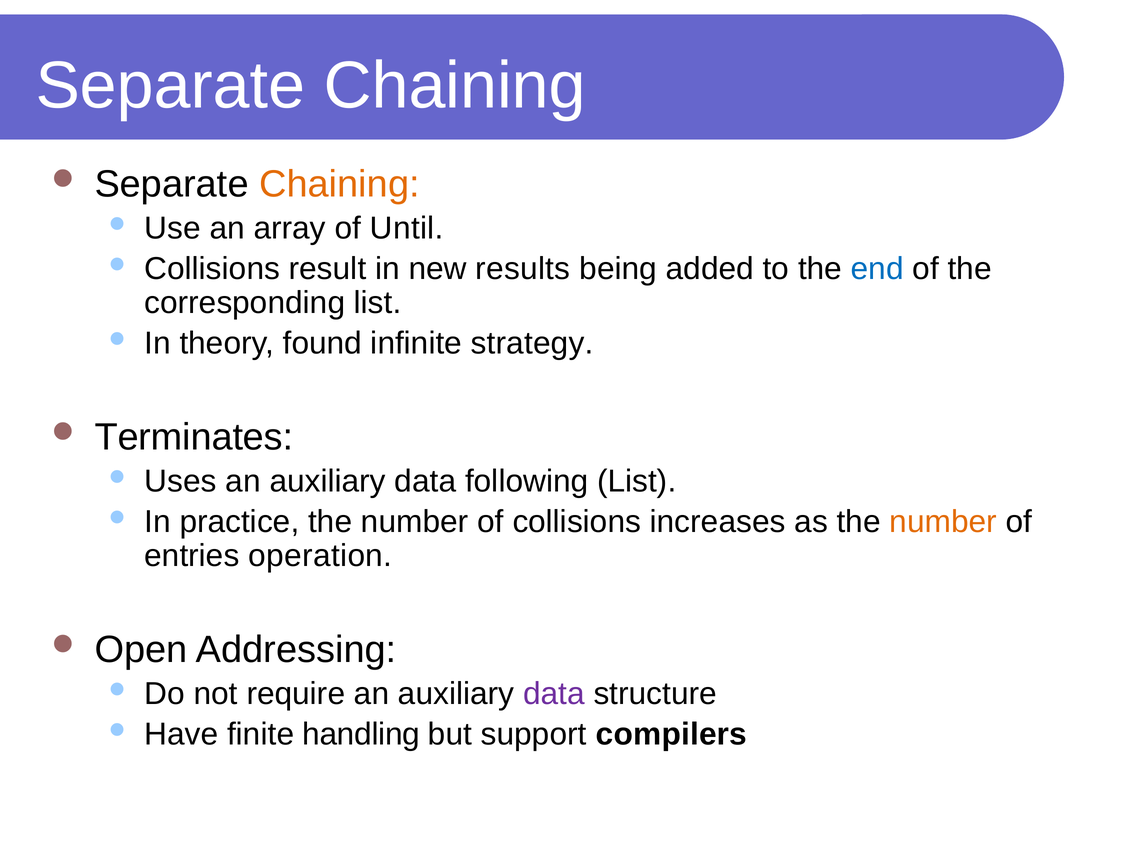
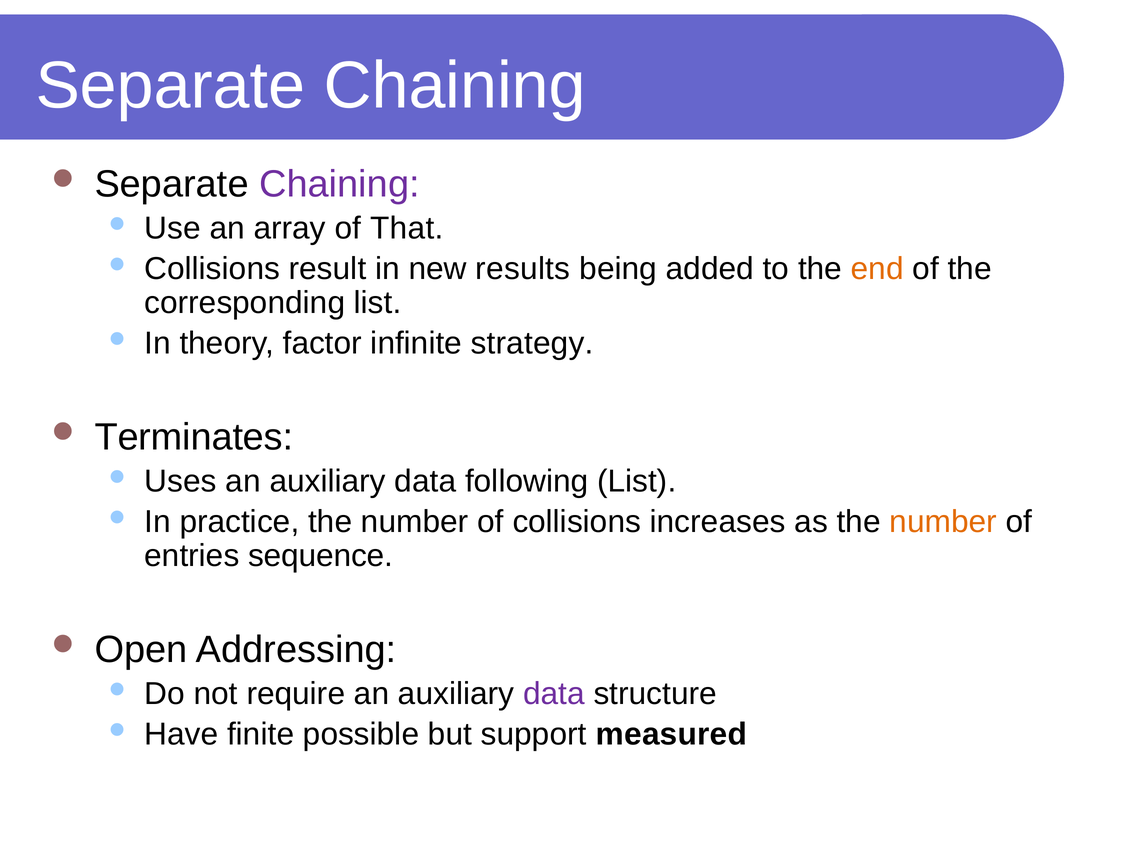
Chaining colour: orange -> purple (339, 184)
Until: Until -> That (407, 228)
end colour: blue -> orange (877, 269)
found: found -> factor (322, 343)
operation: operation -> sequence (321, 556)
handling: handling -> possible (361, 734)
compilers: compilers -> measured (671, 734)
